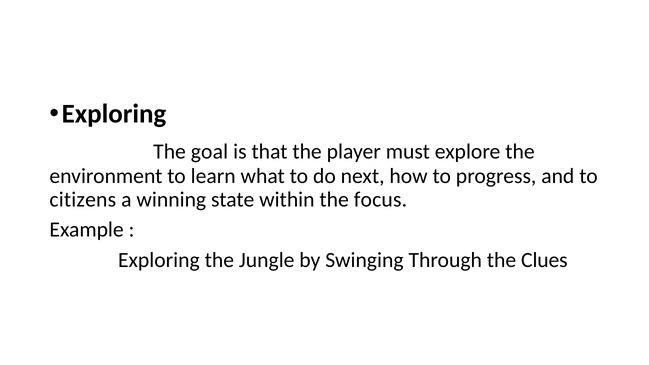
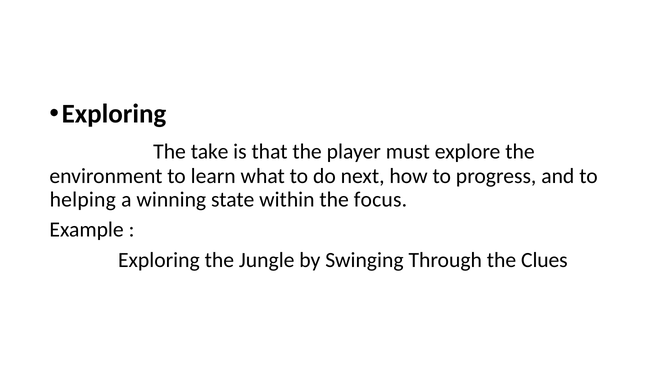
goal: goal -> take (210, 152)
citizens: citizens -> helping (83, 200)
